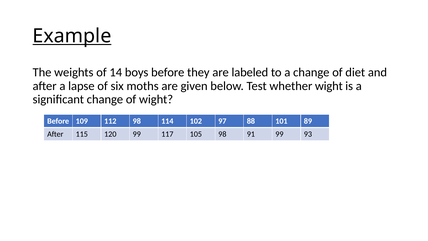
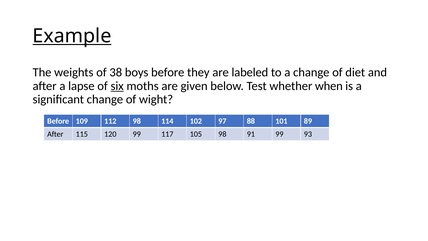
14: 14 -> 38 (116, 72)
six underline: none -> present (117, 86)
whether wight: wight -> when (329, 86)
